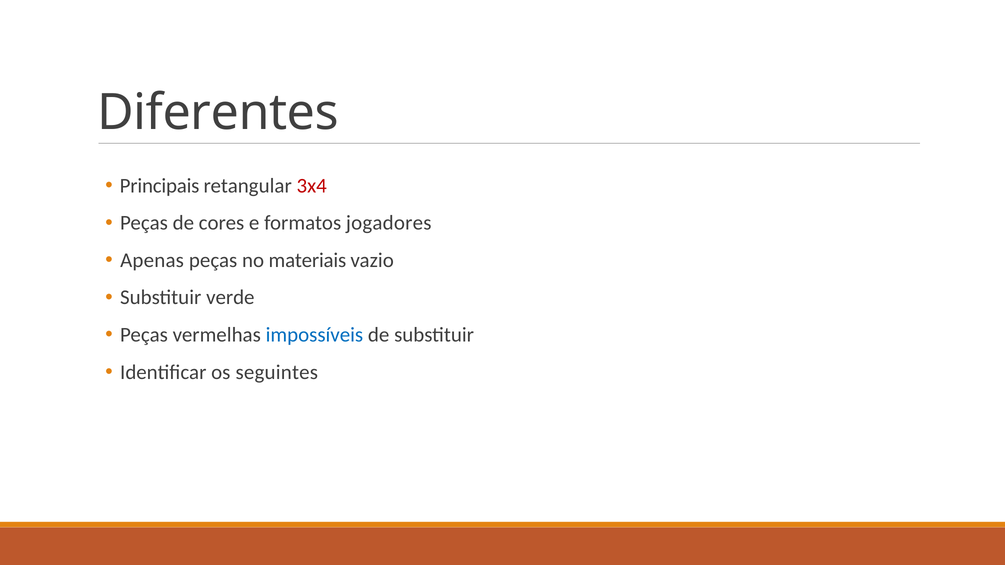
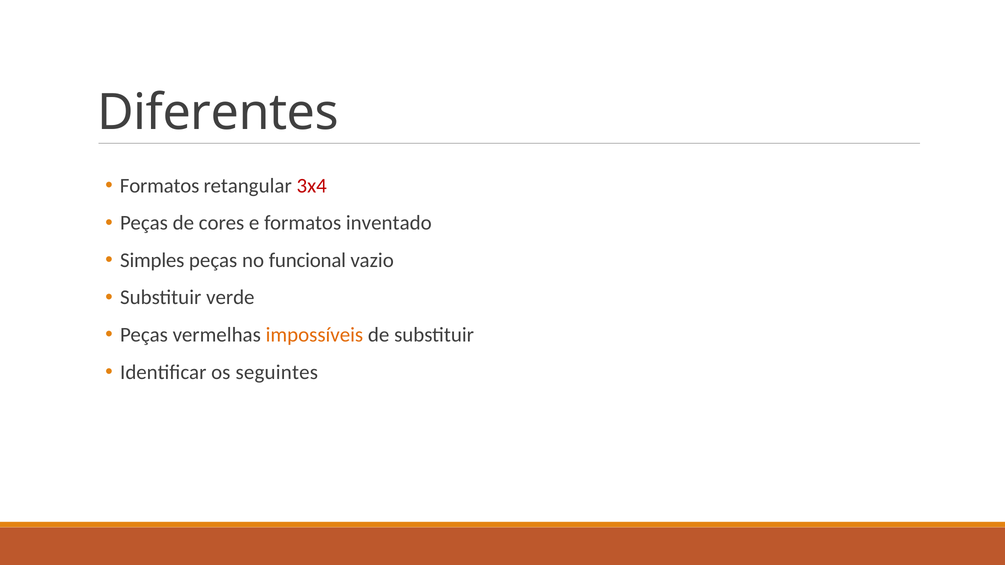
Principais: Principais -> Formatos (160, 186)
jogadores: jogadores -> inventado (389, 223)
Apenas: Apenas -> Simples (152, 260)
materiais: materiais -> funcional (307, 260)
impossíveis colour: blue -> orange (314, 335)
